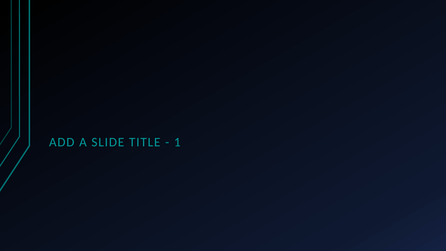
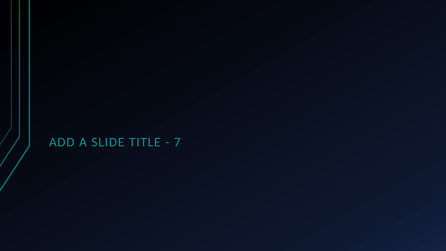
1: 1 -> 7 (177, 142)
